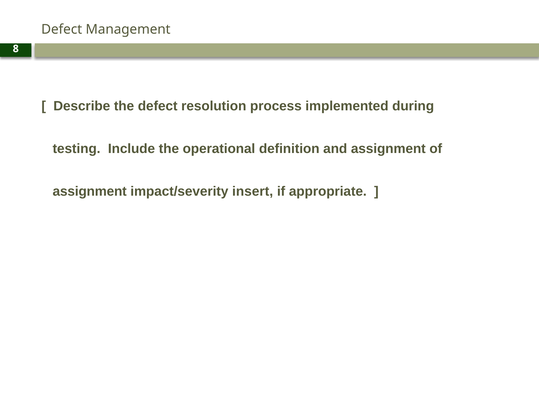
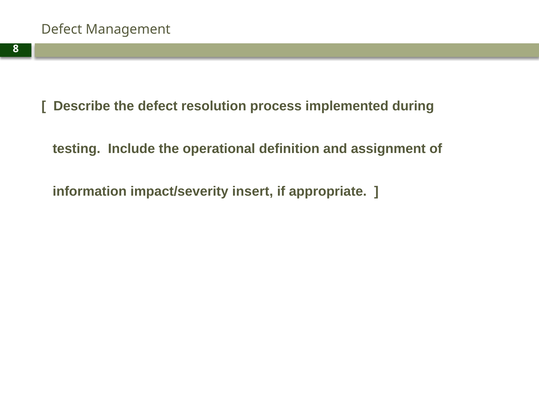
assignment: assignment -> information (90, 192)
